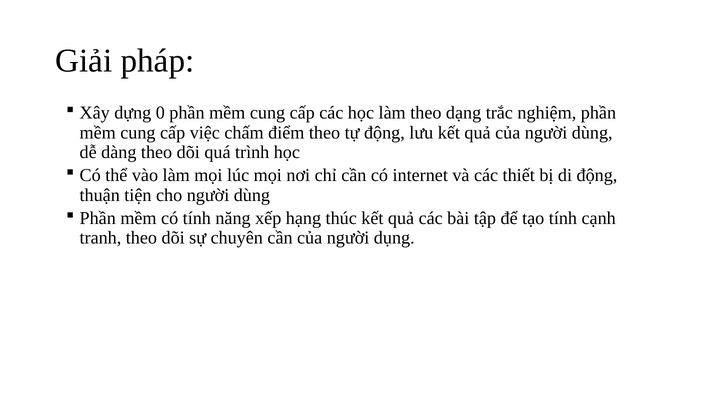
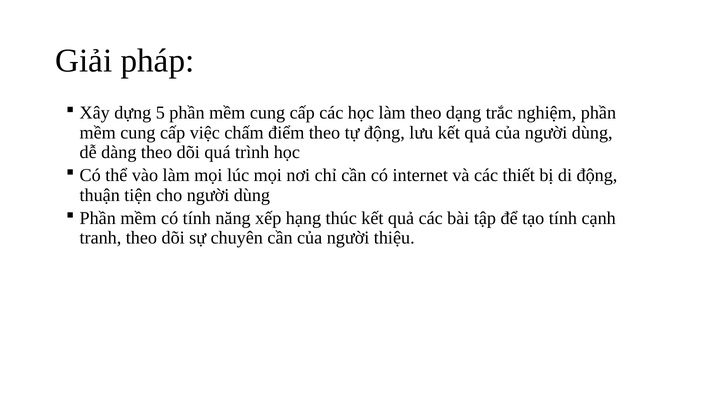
0: 0 -> 5 (160, 113)
dụng: dụng -> thiệu (394, 238)
